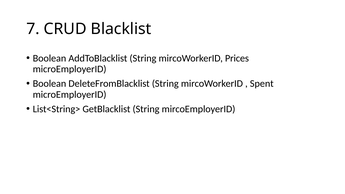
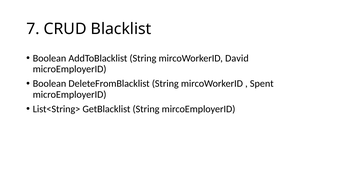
Prices: Prices -> David (237, 58)
